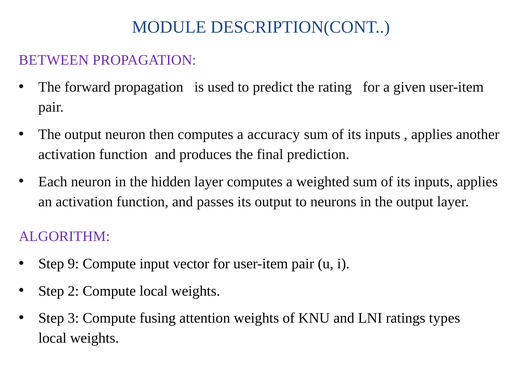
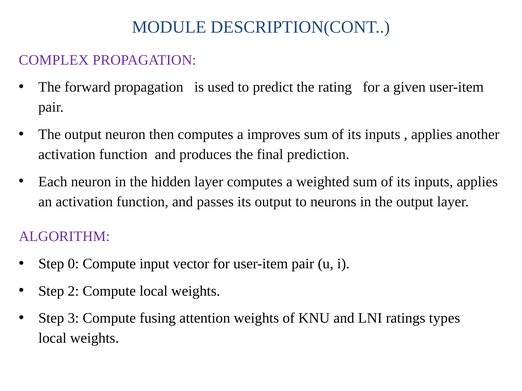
BETWEEN: BETWEEN -> COMPLEX (54, 60)
accuracy: accuracy -> improves (274, 135)
9: 9 -> 0 (73, 264)
